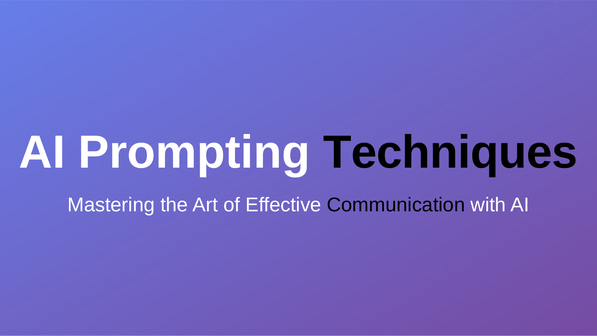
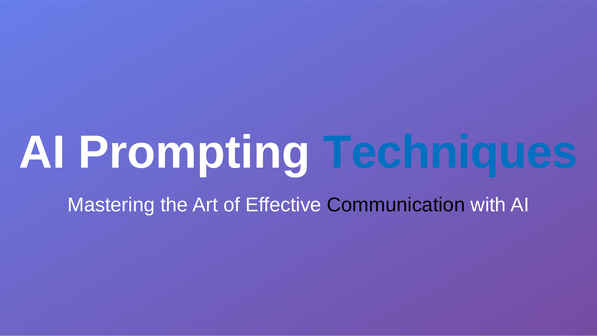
Techniques colour: black -> blue (450, 152)
